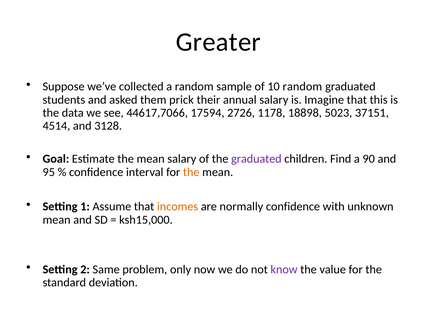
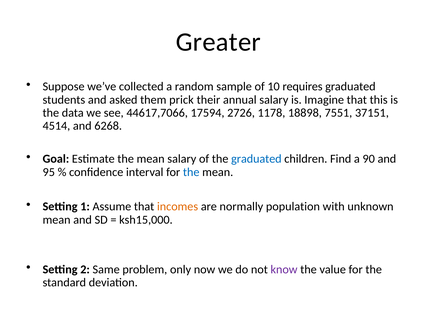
10 random: random -> requires (303, 87)
5023: 5023 -> 7551 (338, 113)
3128: 3128 -> 6268 (108, 126)
graduated colour: purple -> blue (256, 159)
the colour: orange -> blue (191, 172)
normally confidence: confidence -> population (293, 207)
